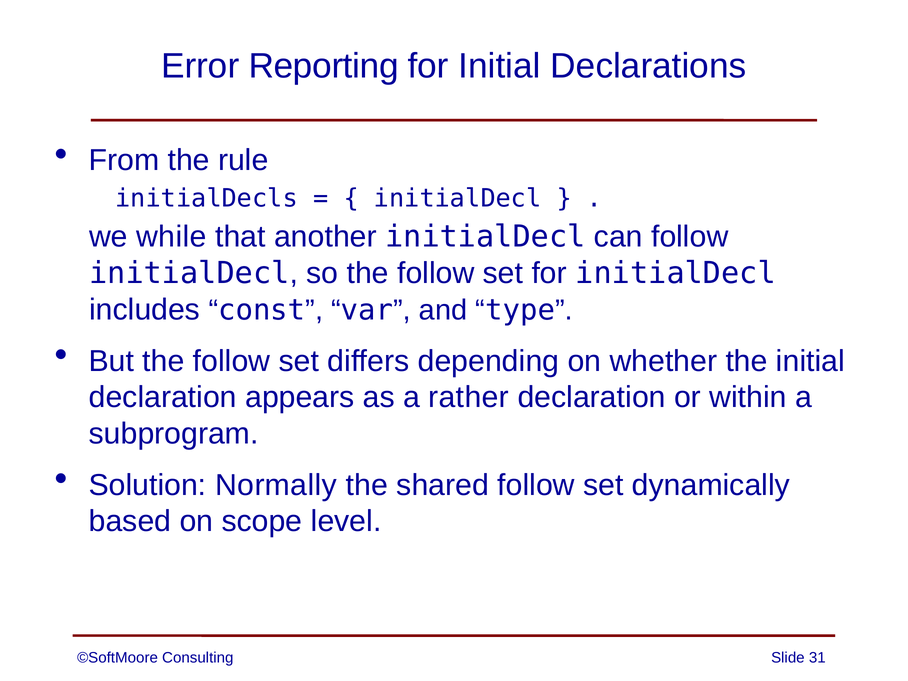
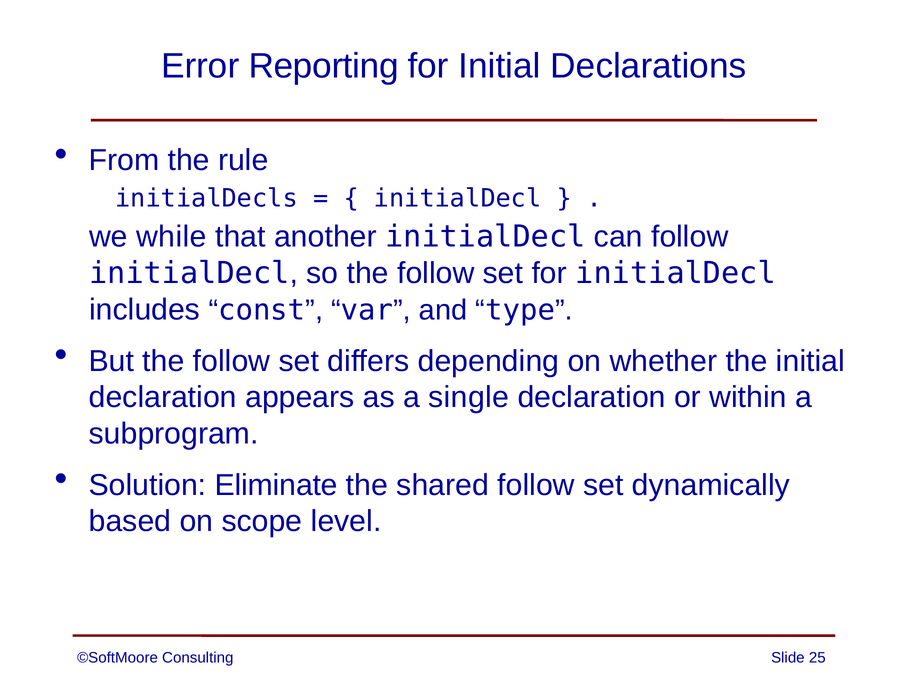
rather: rather -> single (469, 397)
Normally: Normally -> Eliminate (276, 485)
31: 31 -> 25 (817, 658)
